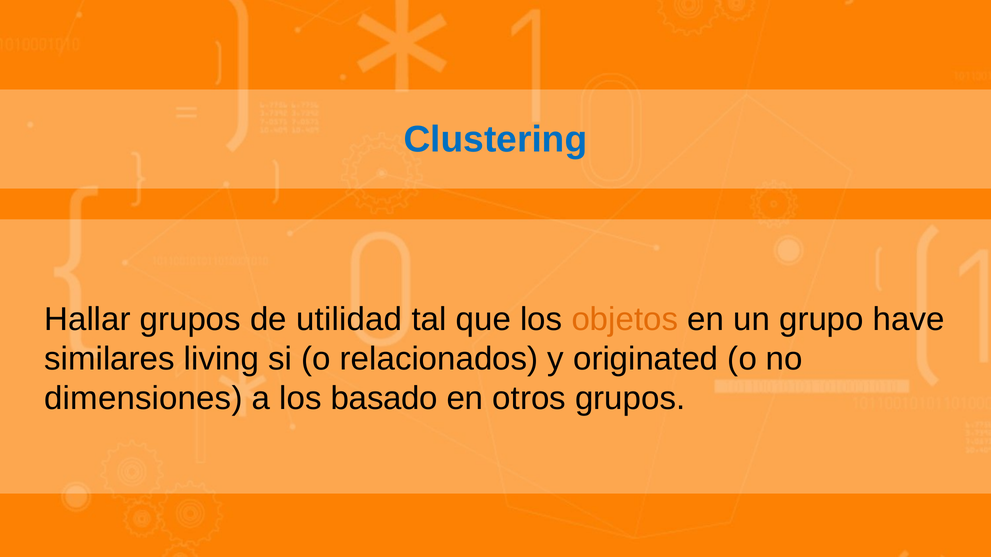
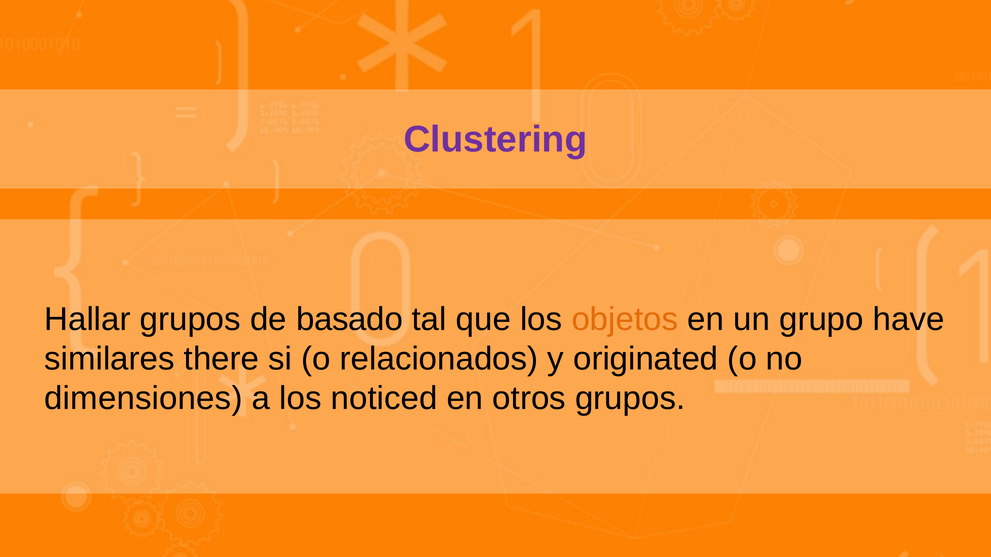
Clustering colour: blue -> purple (495, 139)
utilidad: utilidad -> basado (349, 319)
living: living -> there (222, 359)
basado: basado -> noticed (384, 399)
